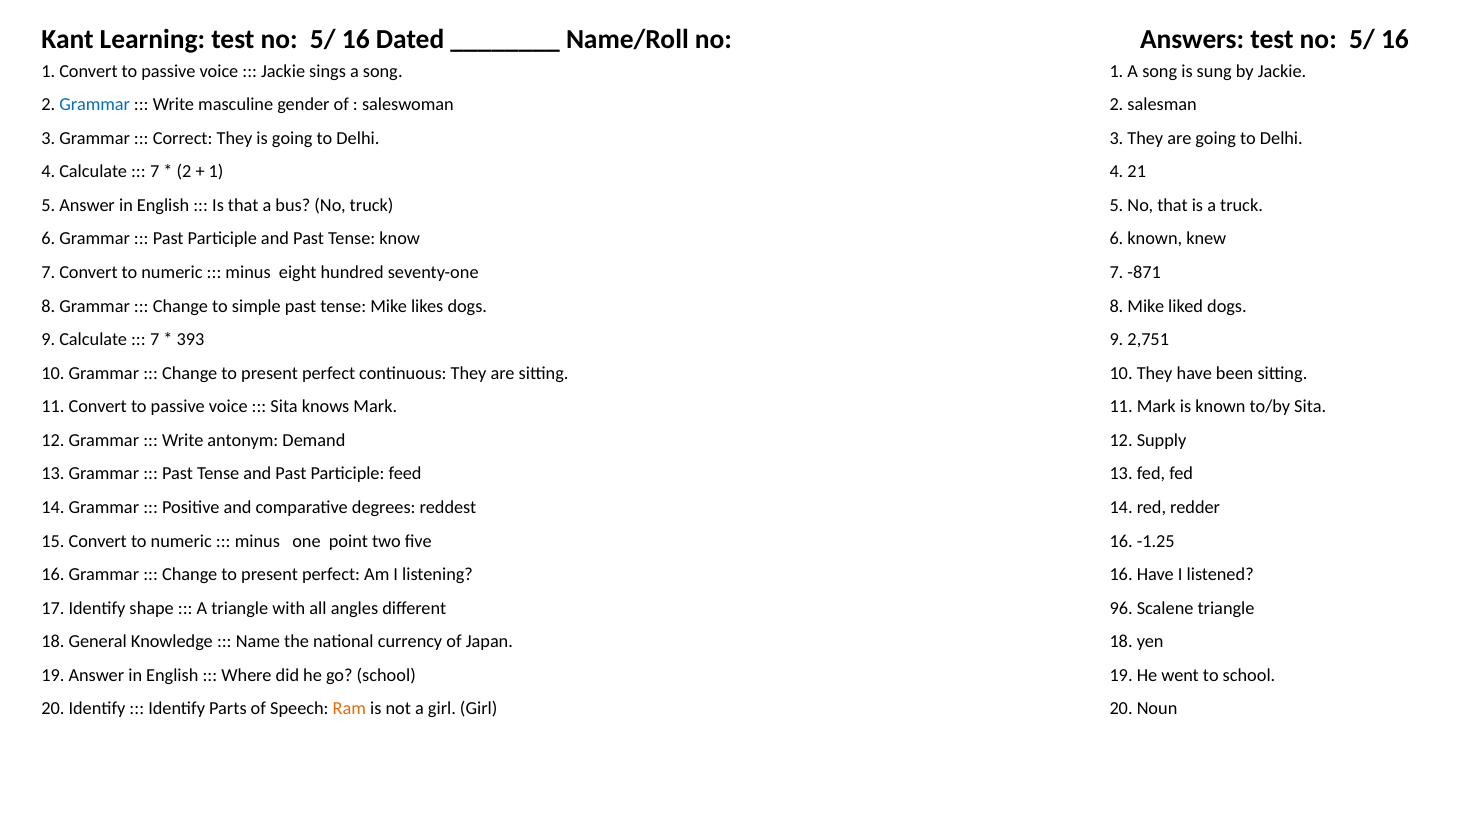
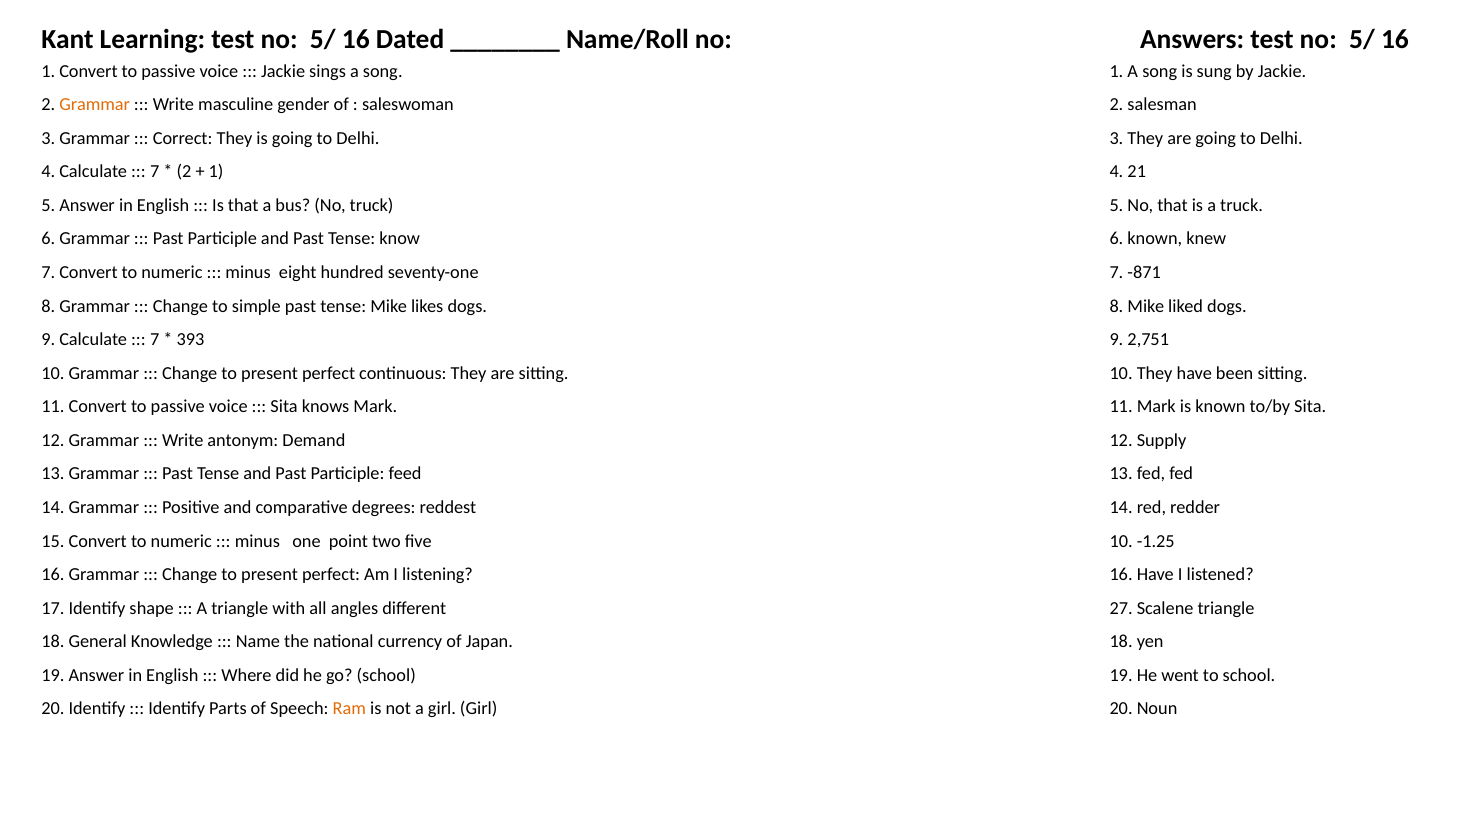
Grammar colour: blue -> orange (95, 105)
five 16: 16 -> 10 (1121, 541)
96: 96 -> 27 (1121, 608)
